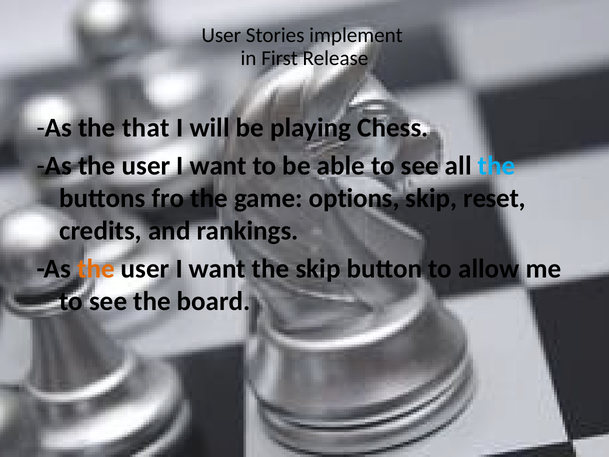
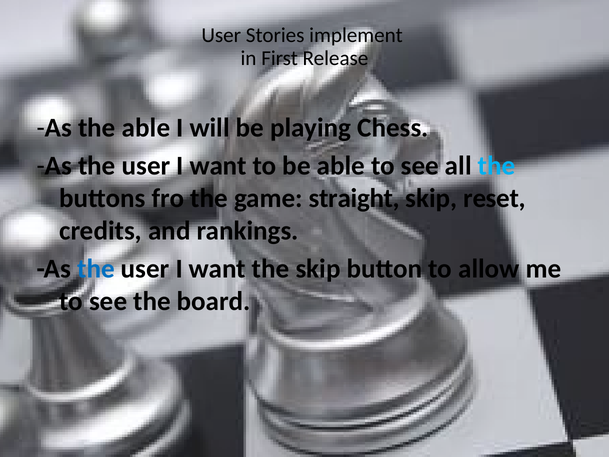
the that: that -> able (146, 128)
options: options -> straight (354, 198)
the colour: orange -> blue (96, 269)
